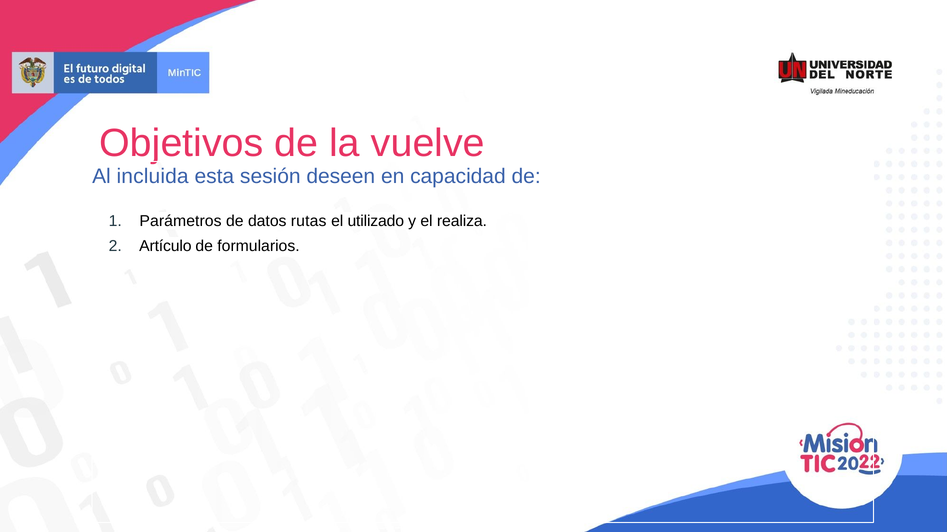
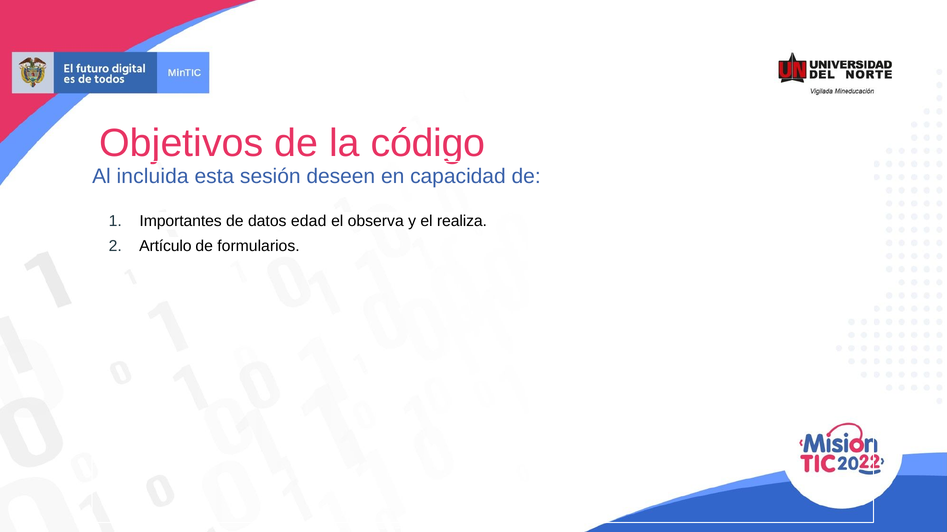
vuelve: vuelve -> código (428, 144)
Parámetros: Parámetros -> Importantes (181, 221)
rutas: rutas -> edad (309, 221)
utilizado: utilizado -> observa (376, 221)
